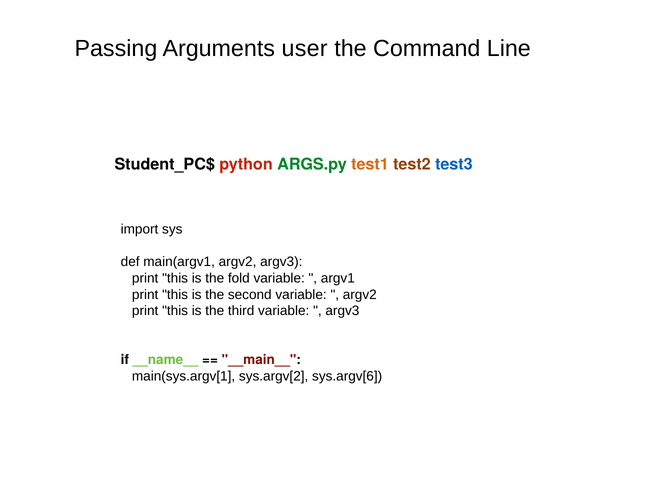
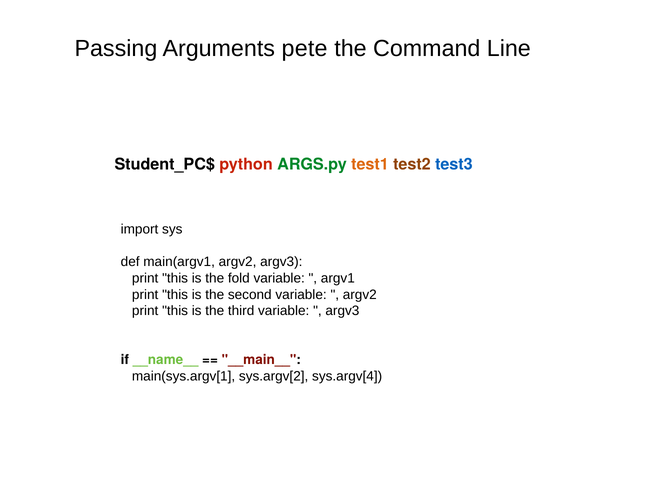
user: user -> pete (305, 48)
sys.argv[6: sys.argv[6 -> sys.argv[4 (347, 376)
